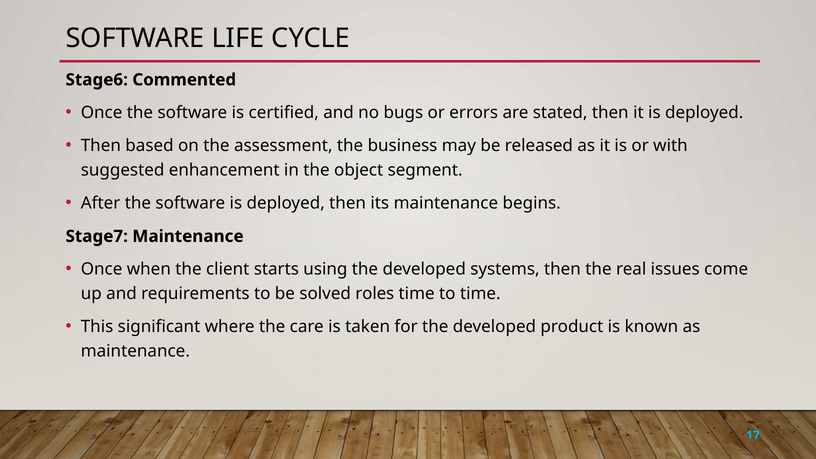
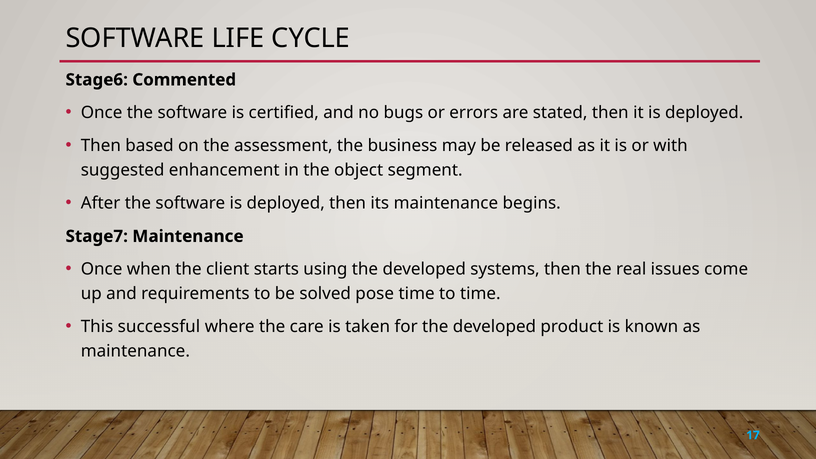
roles: roles -> pose (375, 294)
significant: significant -> successful (159, 327)
